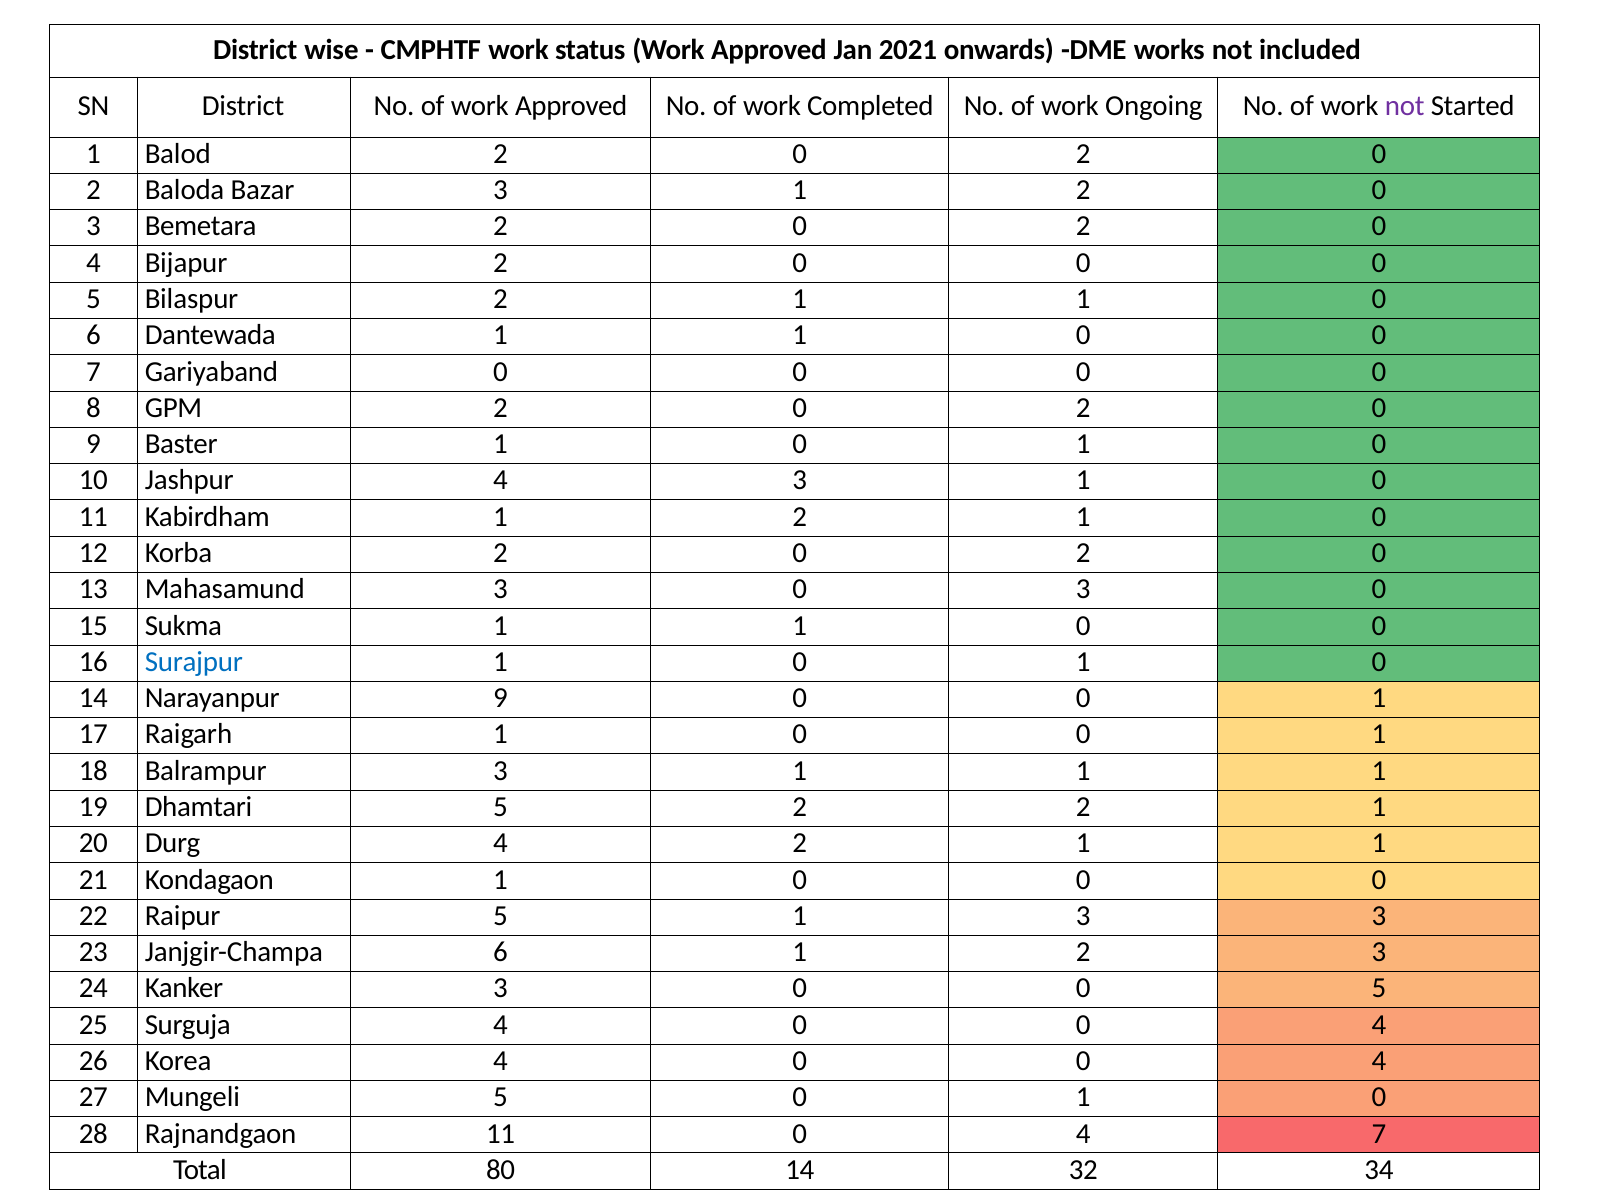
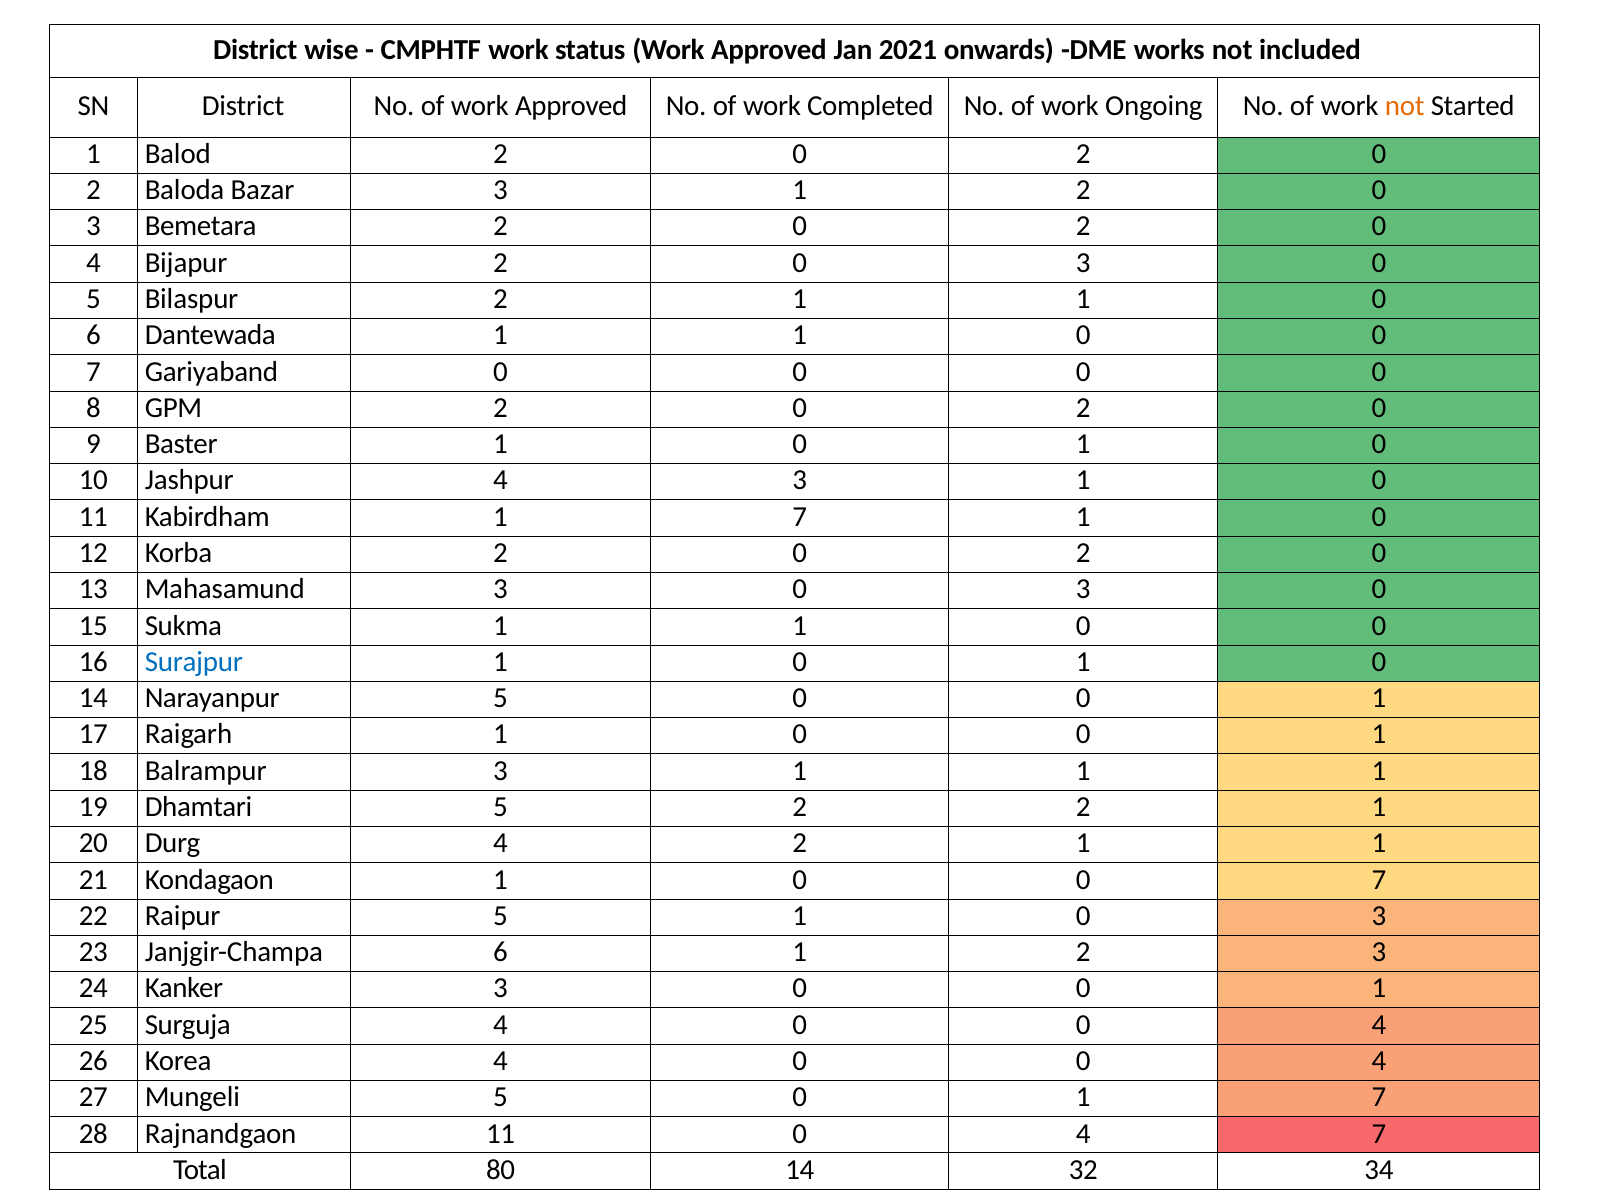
not colour: purple -> orange (1405, 106)
Bijapur 2 0 0: 0 -> 3 (1083, 263)
Kabirdham 1 2: 2 -> 7 (800, 517)
Narayanpur 9: 9 -> 5 (501, 698)
0: 0 -> 7 (1379, 880)
5 1 3: 3 -> 0 (1083, 916)
3 0 0 5: 5 -> 1 (1379, 989)
5 0 1 0: 0 -> 7 (1379, 1097)
